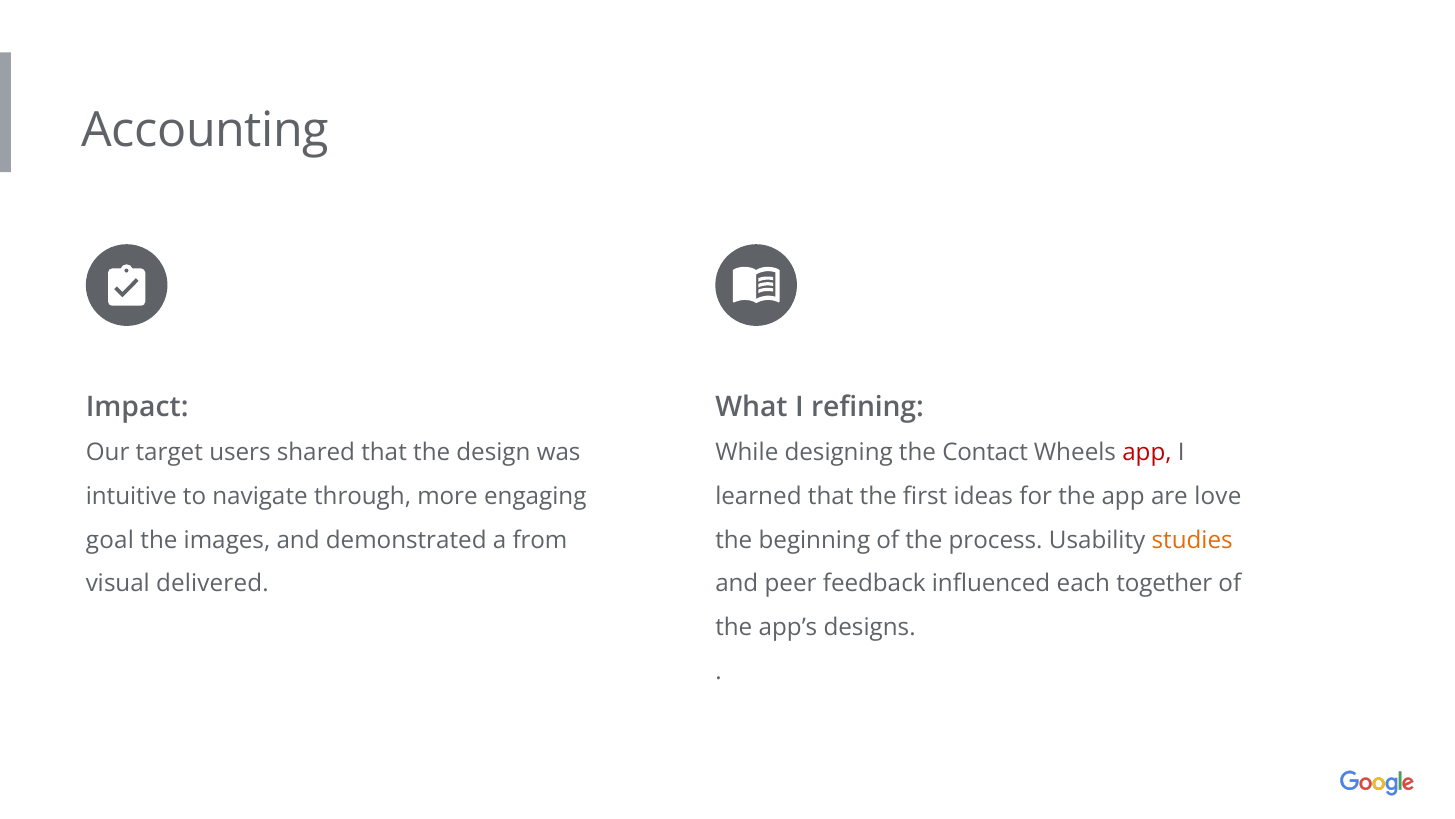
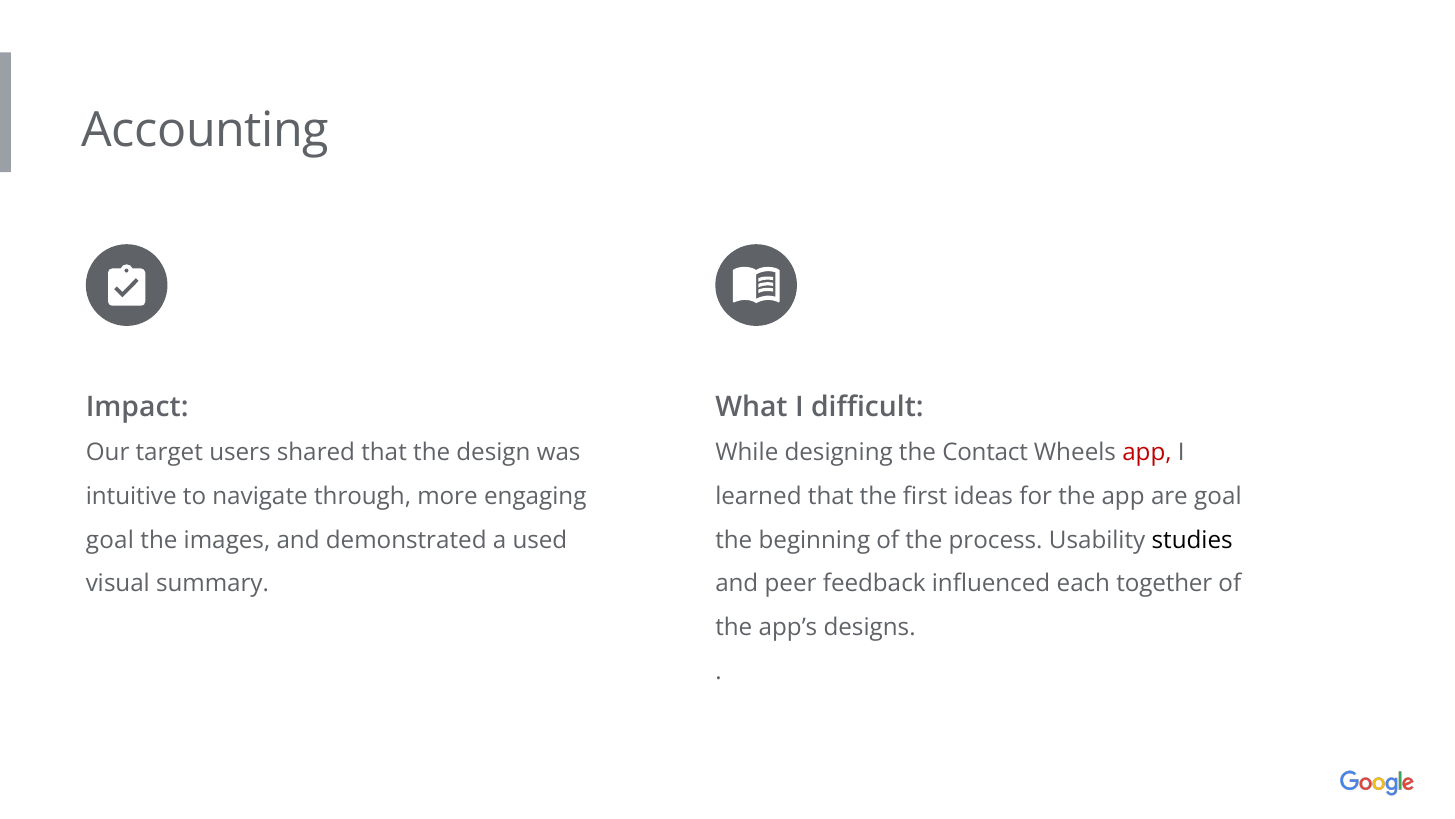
refining: refining -> difficult (867, 407)
are love: love -> goal (1218, 496)
from: from -> used (540, 540)
studies colour: orange -> black (1192, 540)
delivered: delivered -> summary (212, 583)
